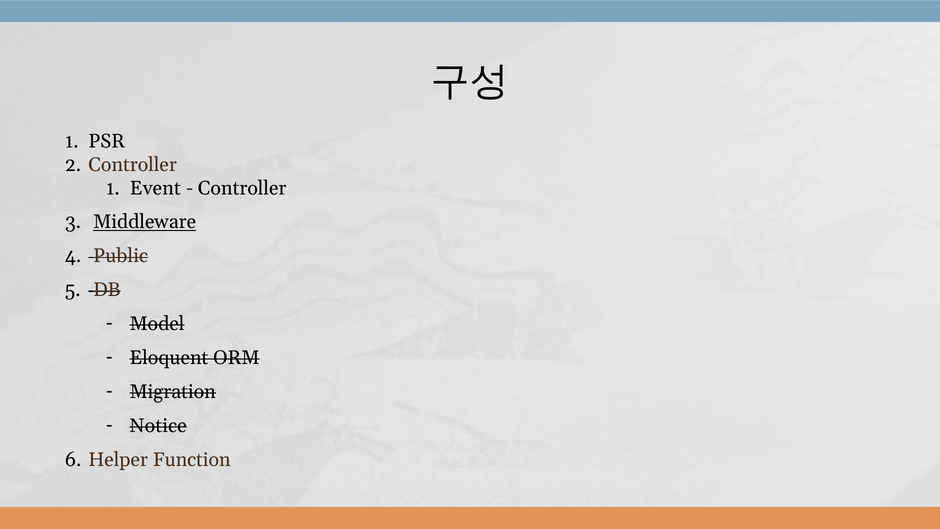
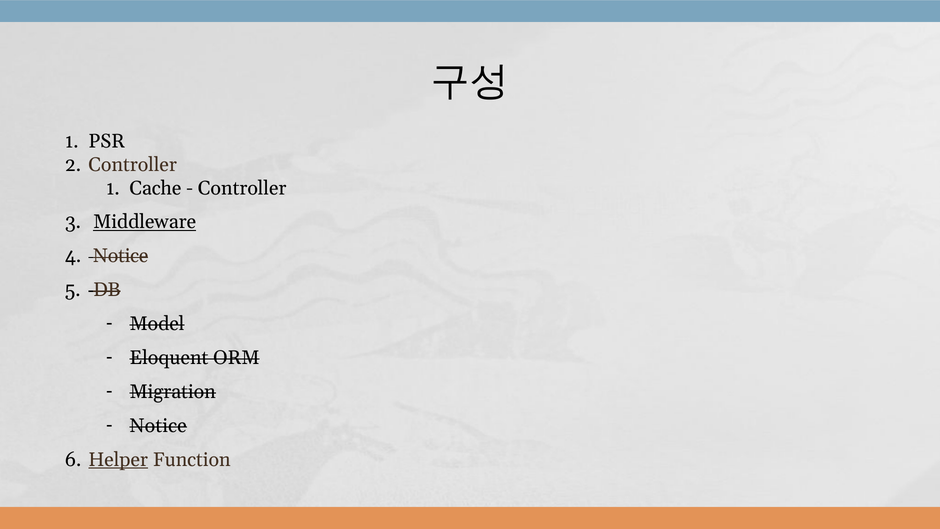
Event: Event -> Cache (155, 188)
Public: Public -> Notice (121, 256)
Helper underline: none -> present (118, 459)
